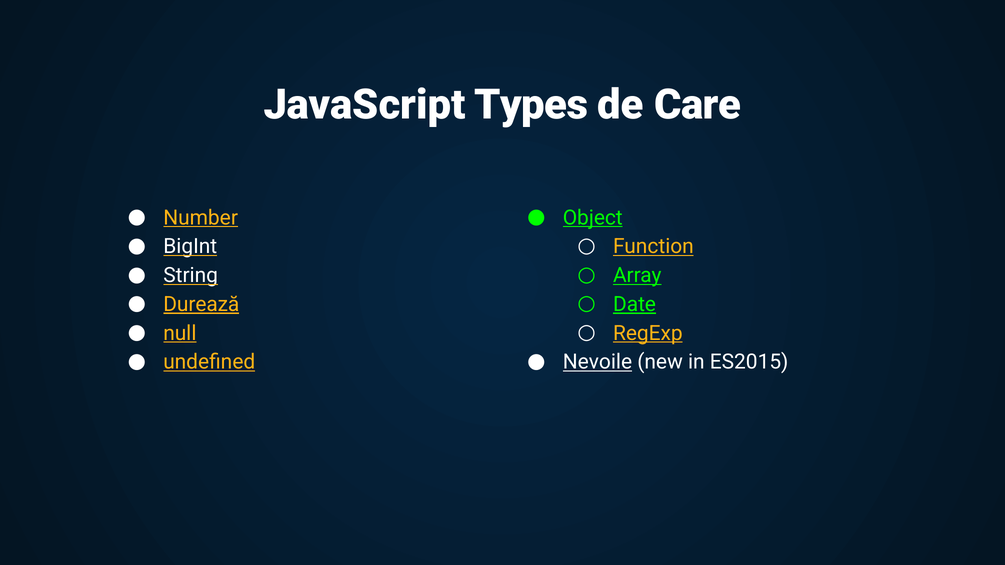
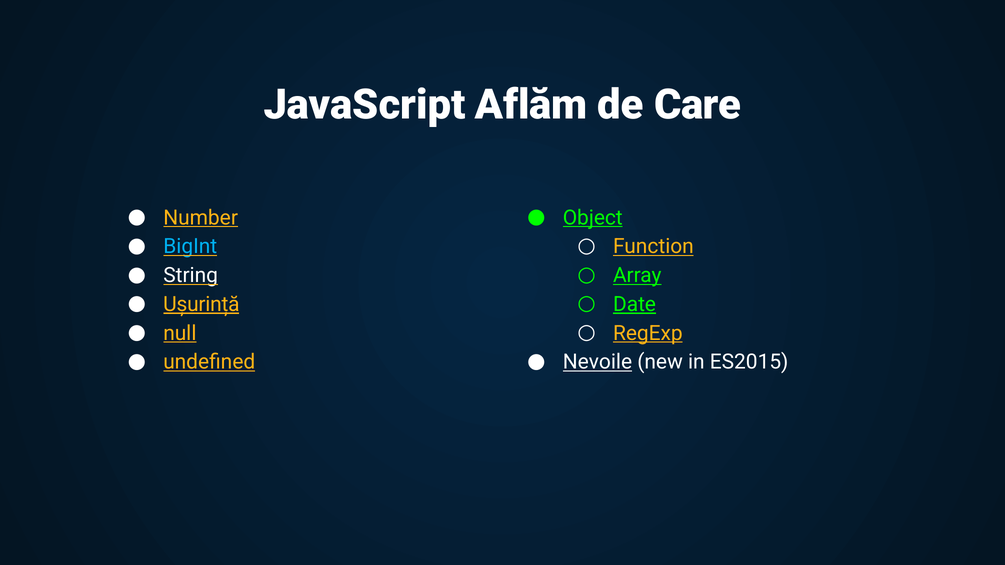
Types: Types -> Aflăm (531, 105)
BigInt colour: white -> light blue (190, 247)
Durează: Durează -> Ușurință (201, 304)
